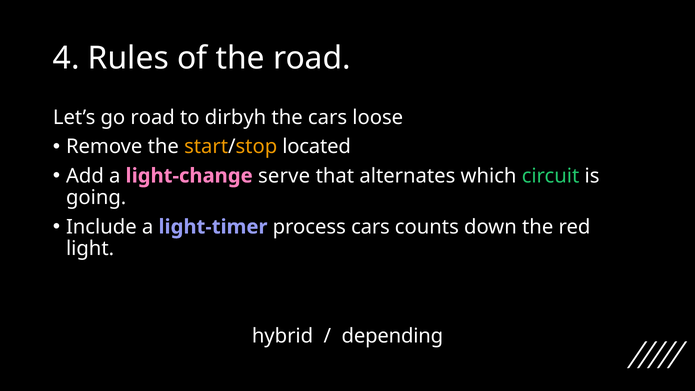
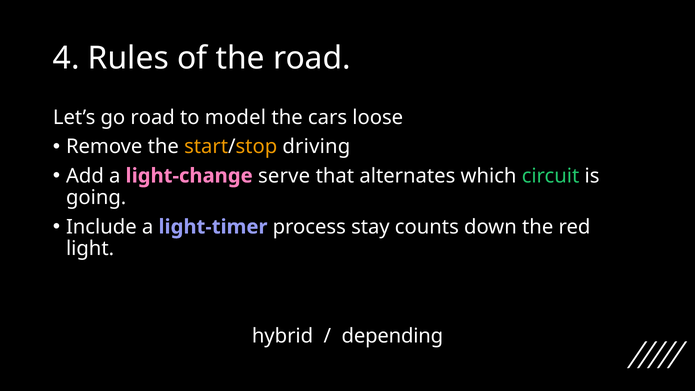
dirbyh: dirbyh -> model (235, 118)
located: located -> driving (316, 147)
process cars: cars -> stay (370, 227)
